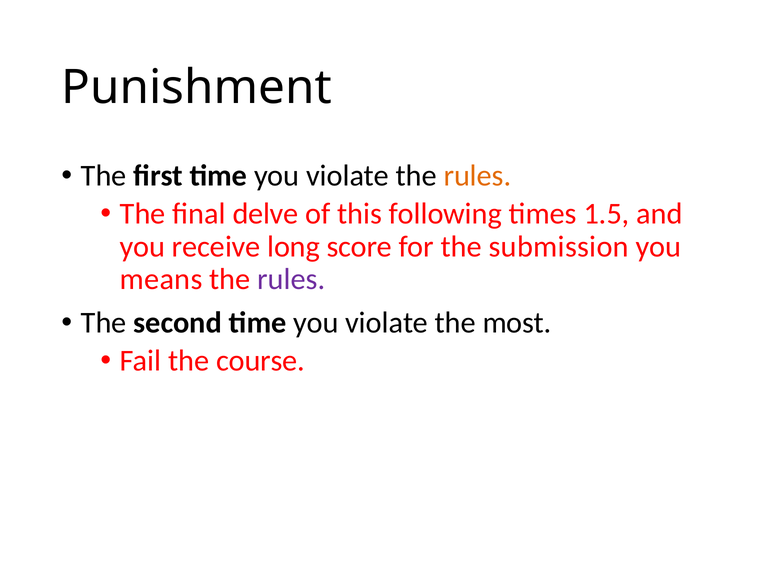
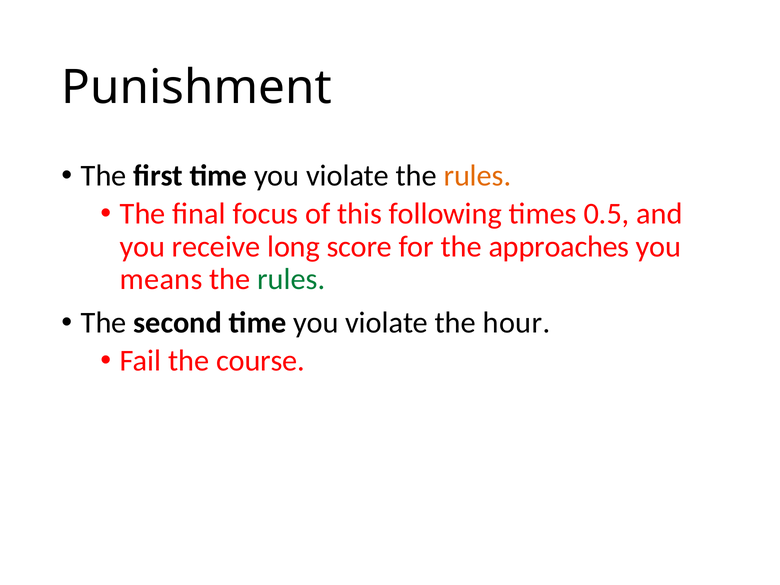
delve: delve -> focus (265, 214)
1.5: 1.5 -> 0.5 (607, 214)
submission: submission -> approaches (559, 247)
rules colour: purple -> green (291, 279)
most: most -> hour (517, 323)
